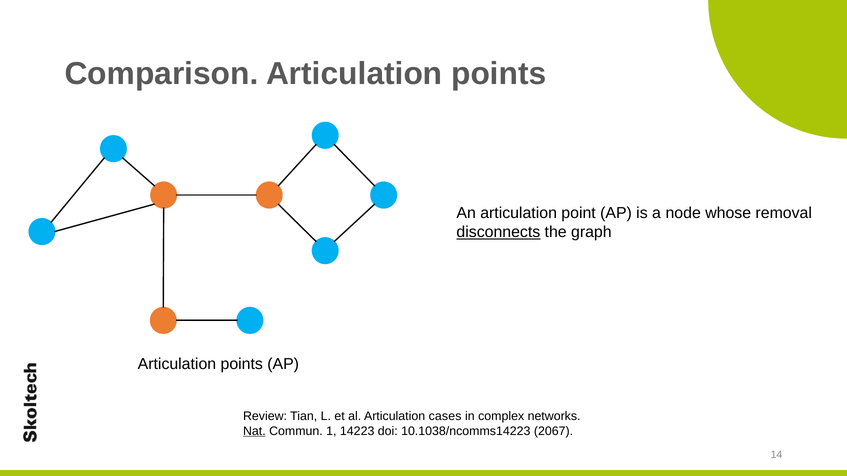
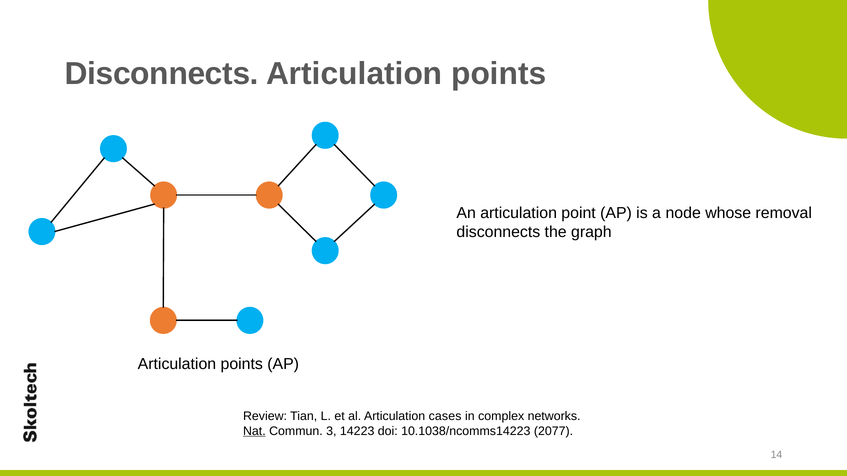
Comparison: Comparison -> Disconnects (162, 74)
disconnects underline: present -> none (498, 232)
1: 1 -> 3 (331, 431)
2067: 2067 -> 2077 (553, 431)
